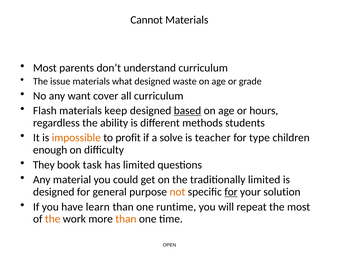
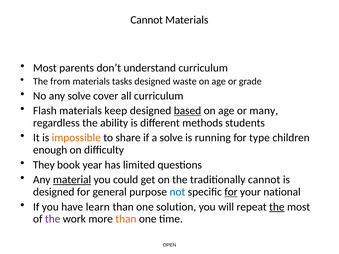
issue: issue -> from (60, 82)
what: what -> tasks (122, 82)
any want: want -> solve (79, 96)
hours: hours -> many (264, 111)
profit: profit -> share (128, 138)
teacher: teacher -> running (213, 138)
task: task -> year (92, 165)
material underline: none -> present (72, 180)
traditionally limited: limited -> cannot (264, 180)
not colour: orange -> blue (177, 192)
solution: solution -> national (282, 192)
runtime: runtime -> solution (176, 207)
the underline: none -> present (277, 207)
the colour: orange -> purple (53, 219)
